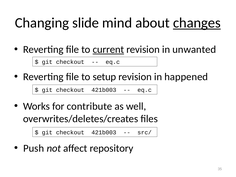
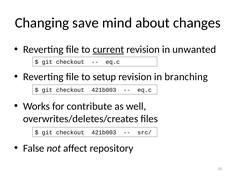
slide: slide -> save (86, 23)
changes underline: present -> none (197, 23)
happened: happened -> branching (186, 77)
Push: Push -> False (34, 148)
